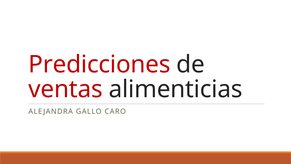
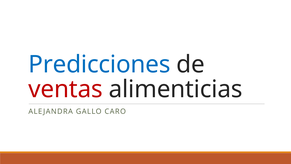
Predicciones colour: red -> blue (99, 64)
